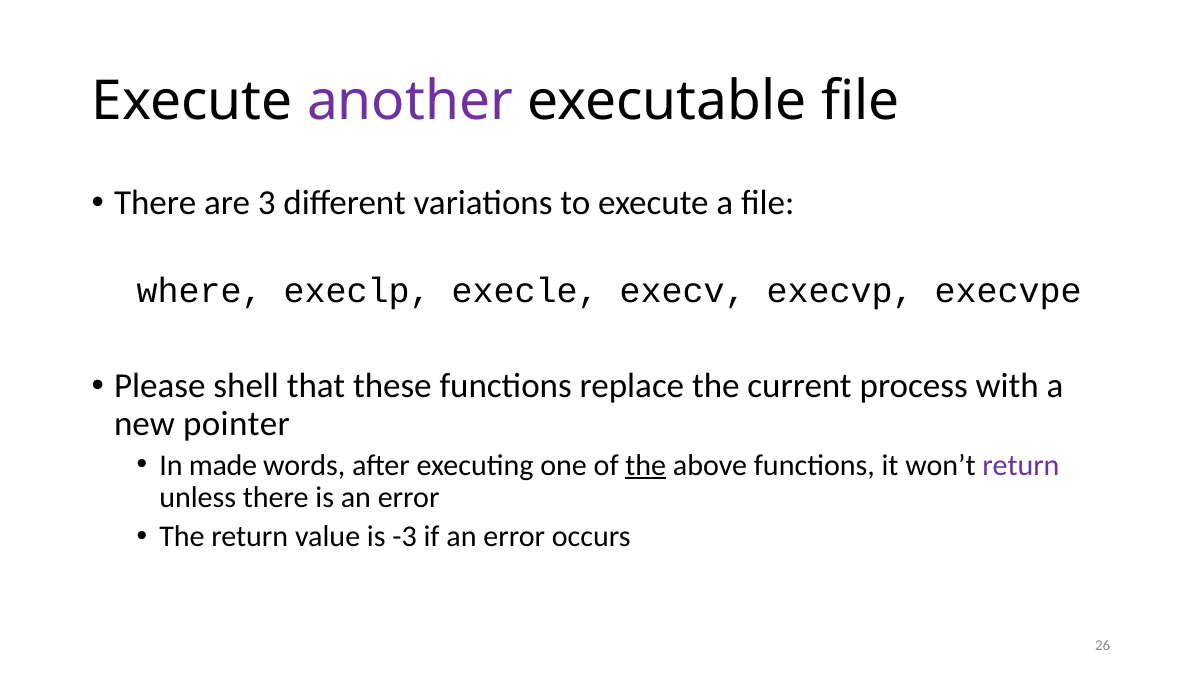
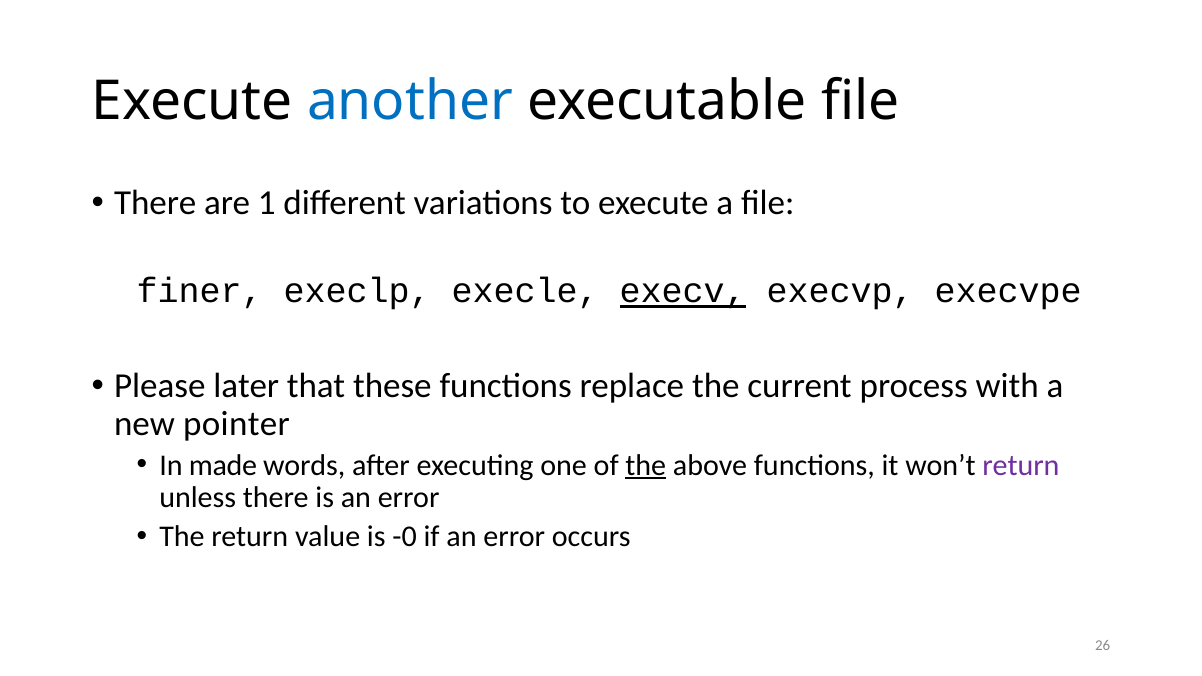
another colour: purple -> blue (410, 101)
3: 3 -> 1 (267, 203)
where: where -> finer (200, 291)
execv underline: none -> present (683, 291)
shell: shell -> later (246, 386)
-3: -3 -> -0 (405, 536)
